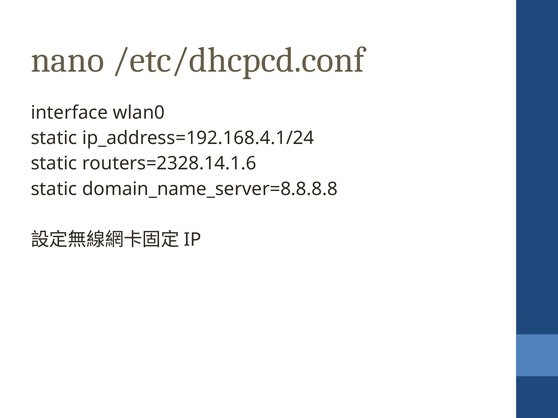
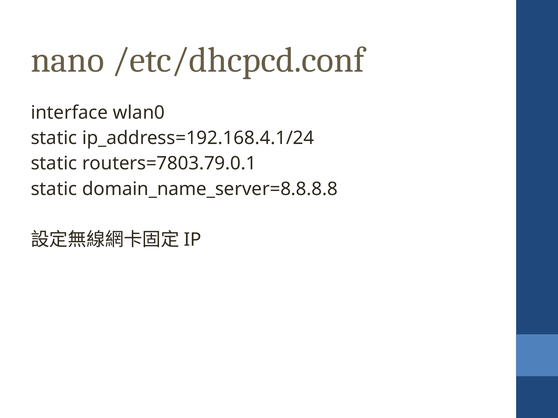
routers=2328.14.1.6: routers=2328.14.1.6 -> routers=7803.79.0.1 (169, 164)
